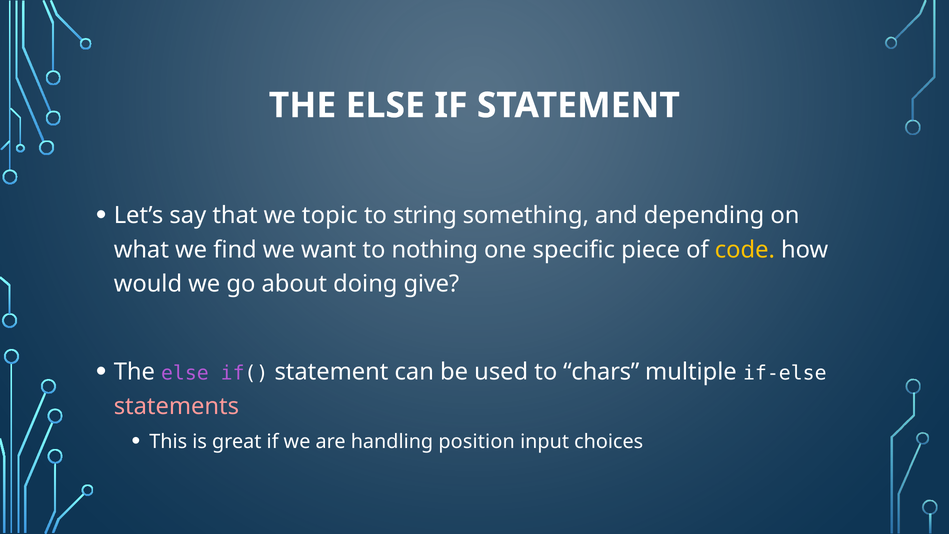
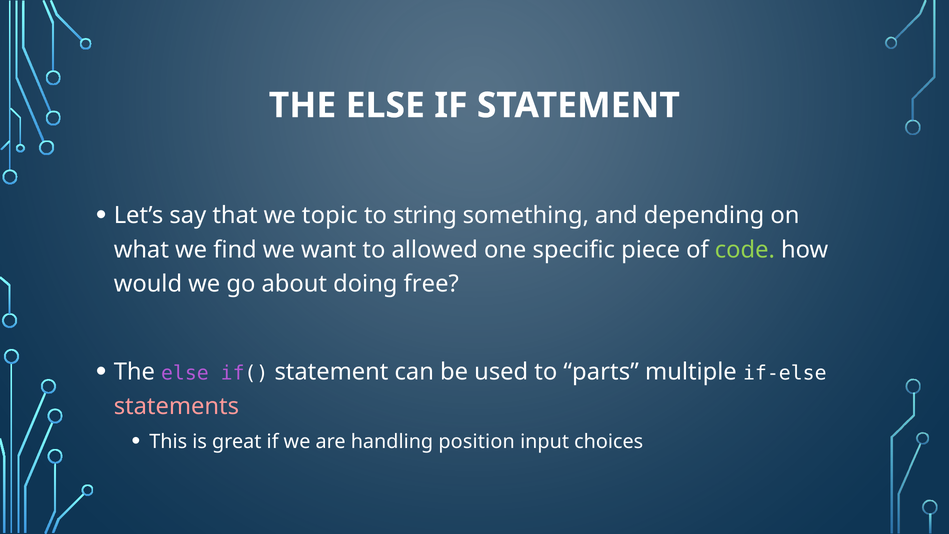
nothing: nothing -> allowed (435, 250)
code colour: yellow -> light green (745, 250)
give: give -> free (431, 284)
chars: chars -> parts (601, 372)
